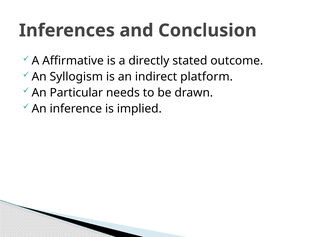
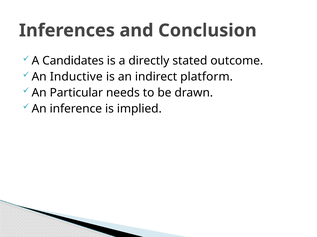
Affirmative: Affirmative -> Candidates (73, 61)
Syllogism: Syllogism -> Inductive (76, 77)
